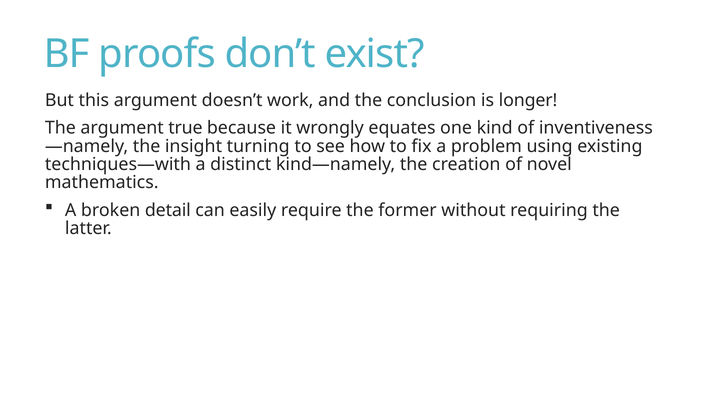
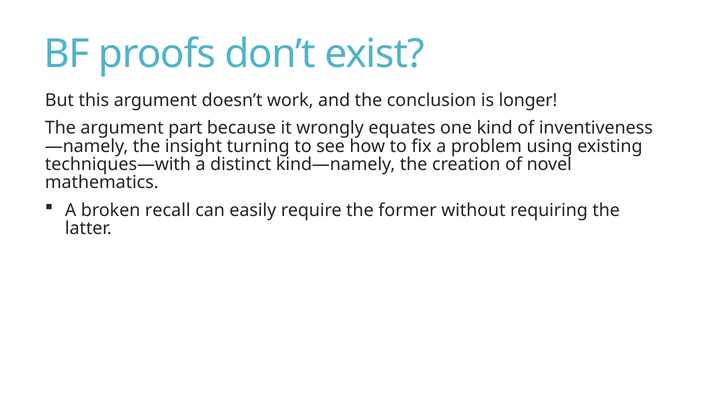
true: true -> part (185, 128)
detail: detail -> recall (168, 210)
